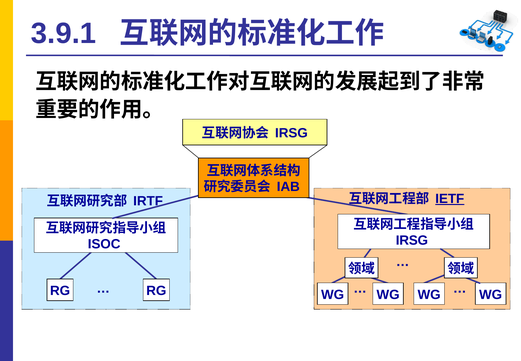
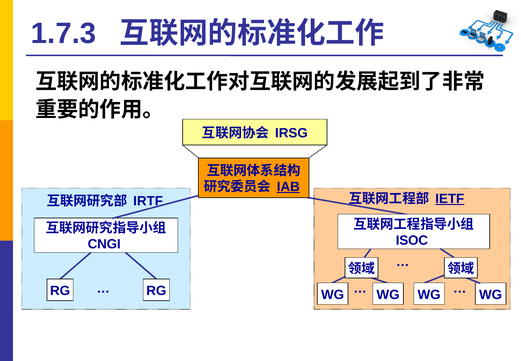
3.9.1: 3.9.1 -> 1.7.3 (64, 34)
IAB underline: none -> present (288, 187)
IRSG: IRSG -> ISOC (412, 240)
ISOC: ISOC -> CNGI (104, 244)
